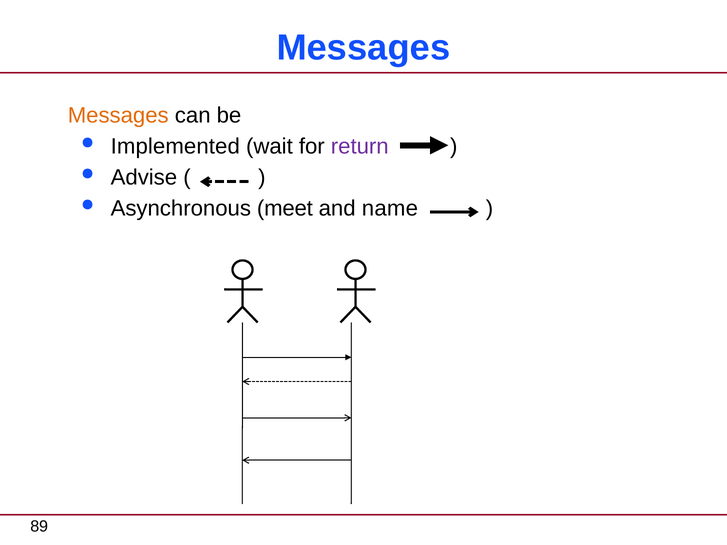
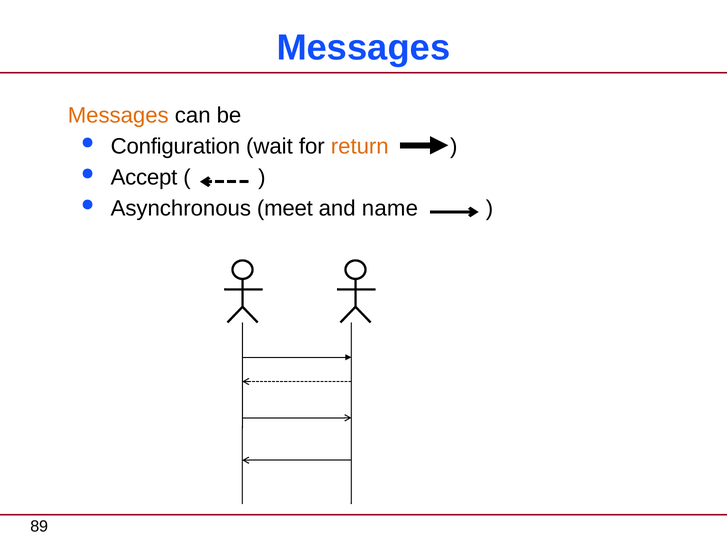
Implemented: Implemented -> Configuration (175, 146)
return colour: purple -> orange (360, 146)
Advise: Advise -> Accept (144, 178)
